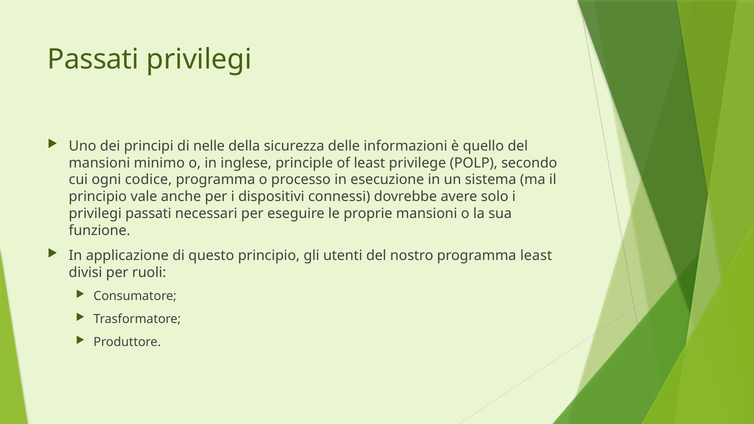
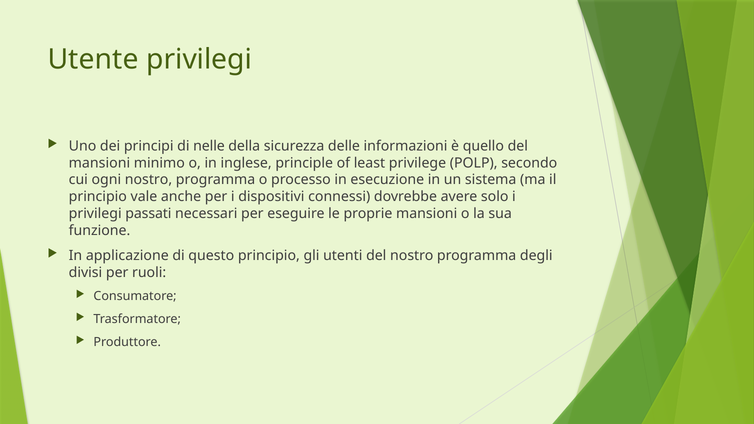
Passati: Passati -> Utente (93, 59)
ogni codice: codice -> nostro (148, 180)
programma least: least -> degli (536, 256)
